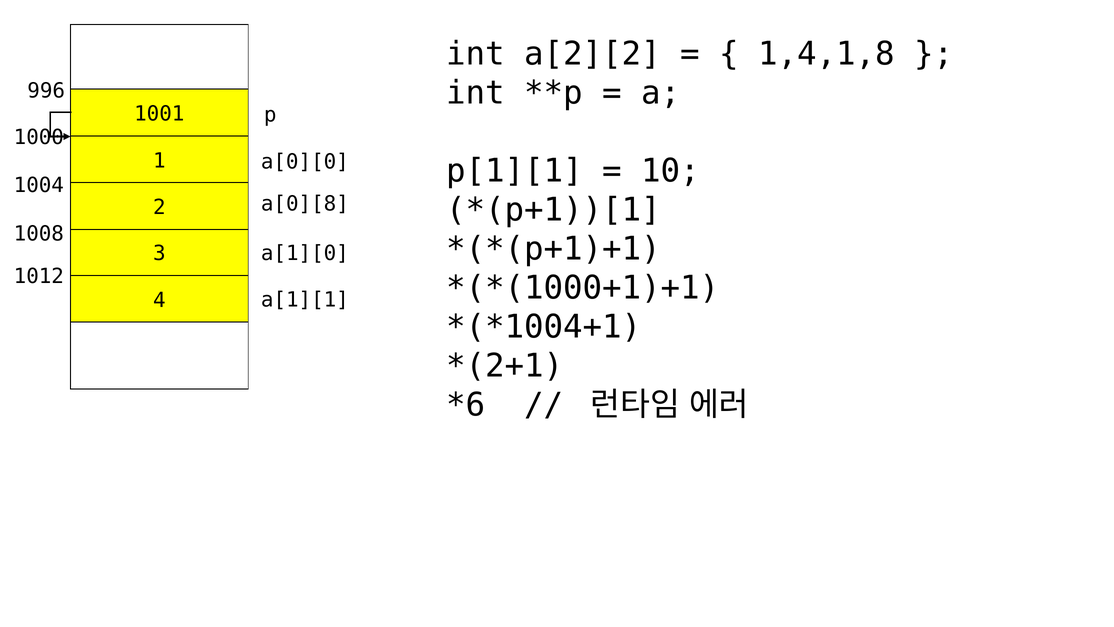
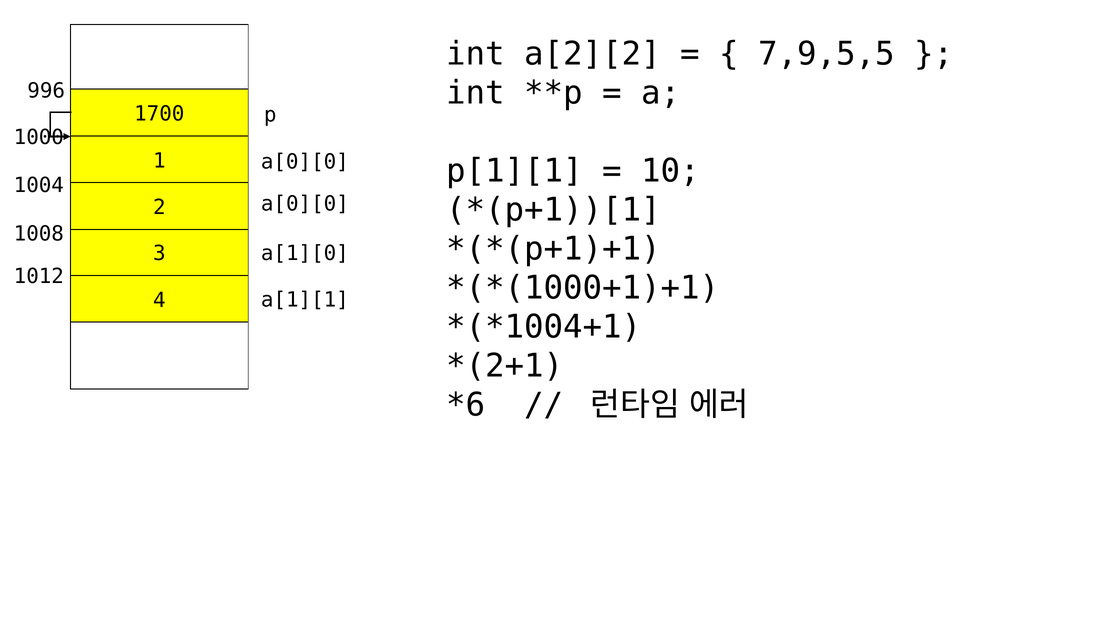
1,4,1,8: 1,4,1,8 -> 7,9,5,5 (827, 54)
1001: 1001 -> 1700 (159, 114)
a[0][8: a[0][8 -> a[0][0 (305, 204)
